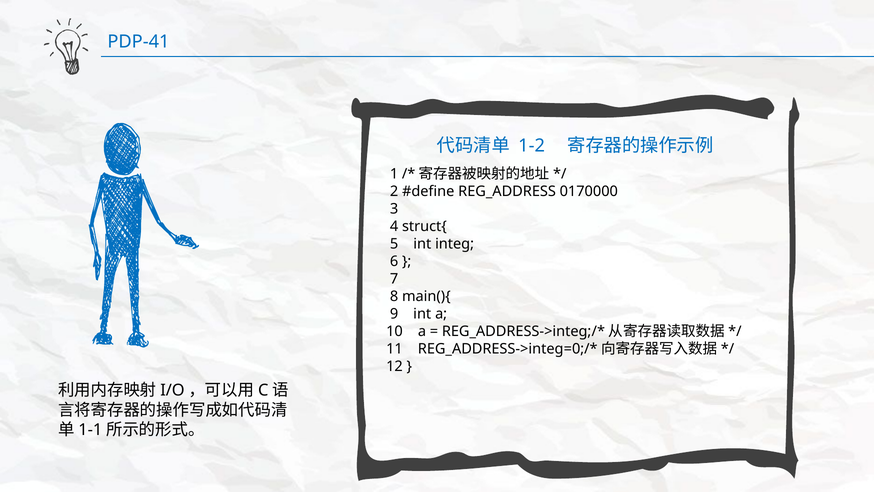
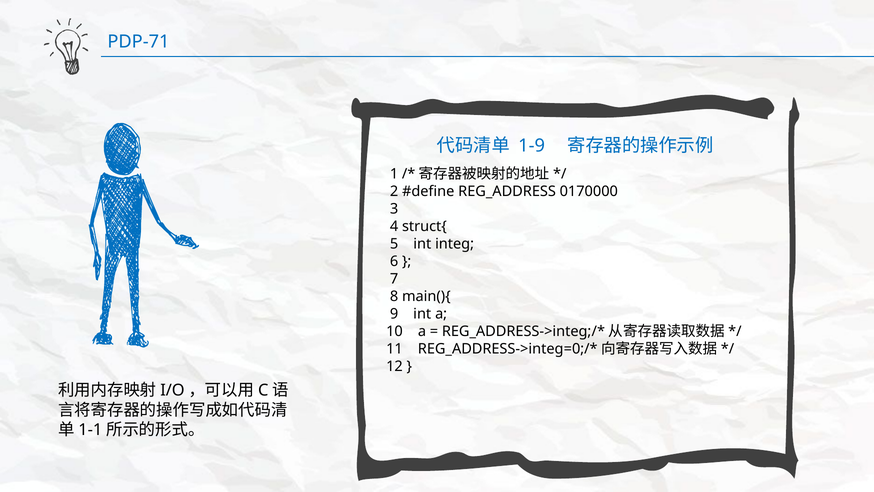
PDP-41: PDP-41 -> PDP-71 (138, 41)
1-2: 1-2 -> 1-9 (532, 145)
